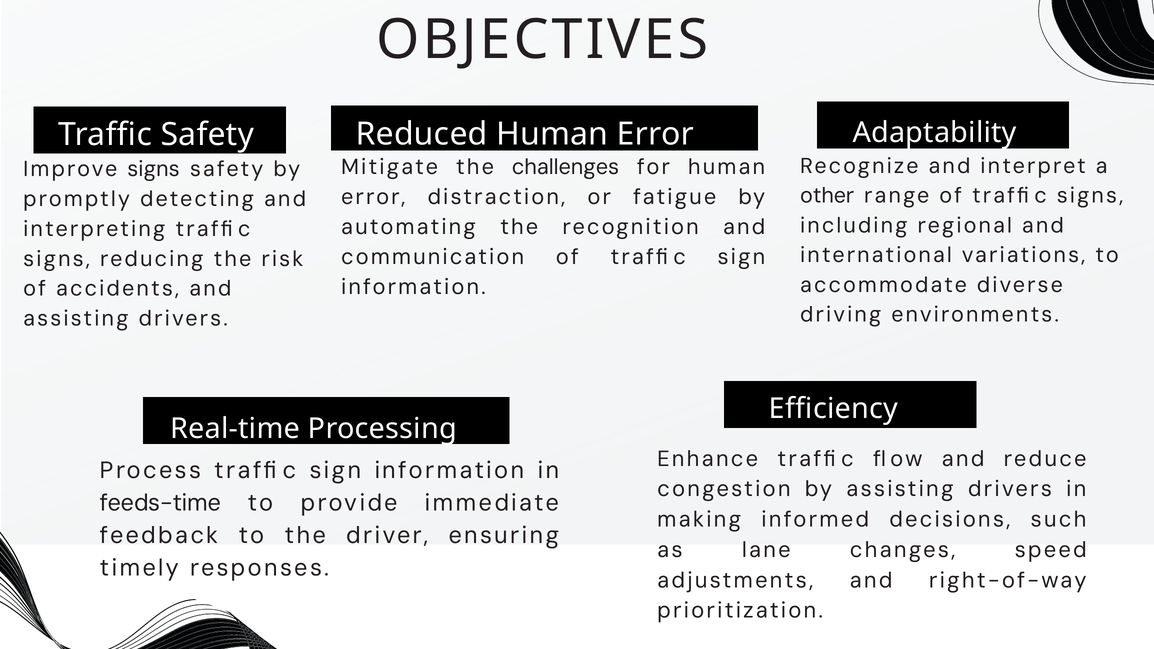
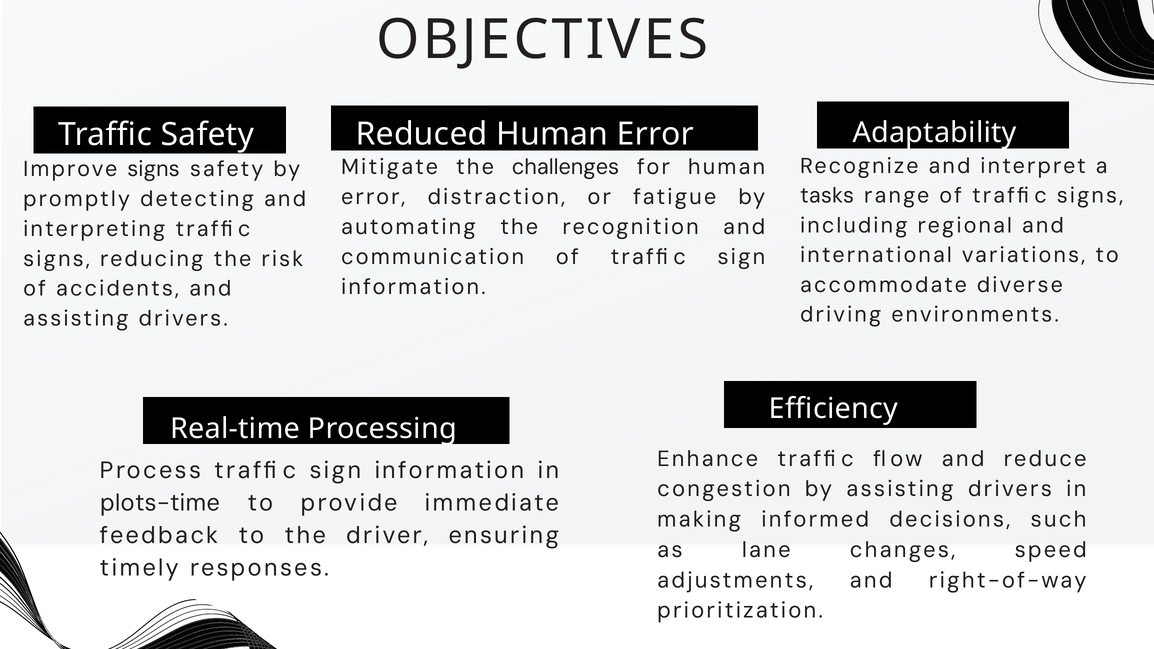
other: other -> tasks (827, 196)
feeds-time: feeds-time -> plots-time (160, 503)
